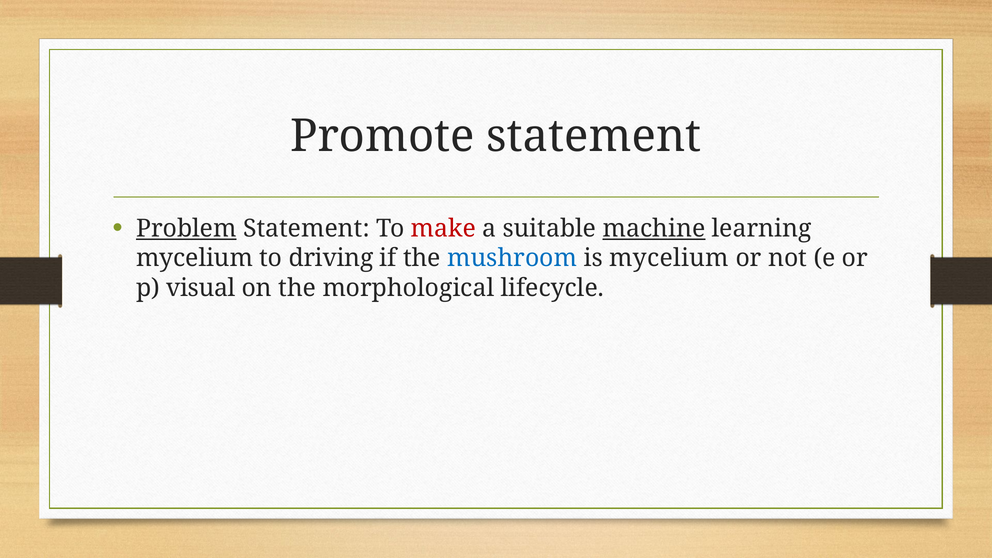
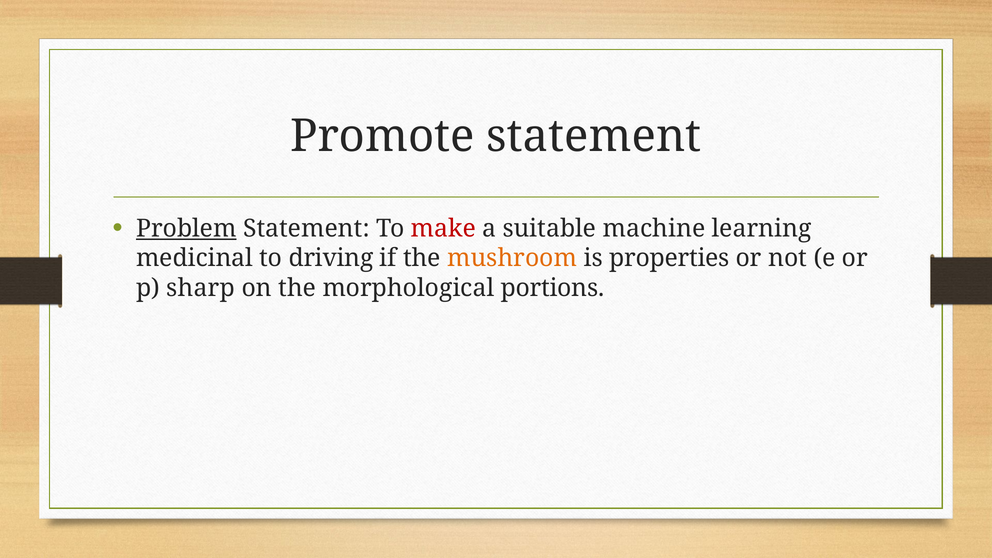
machine underline: present -> none (654, 228)
mycelium: mycelium -> medicinal (195, 258)
mushroom colour: blue -> orange (512, 258)
is mycelium: mycelium -> properties (669, 258)
visual: visual -> sharp (201, 288)
lifecycle: lifecycle -> portions (552, 288)
